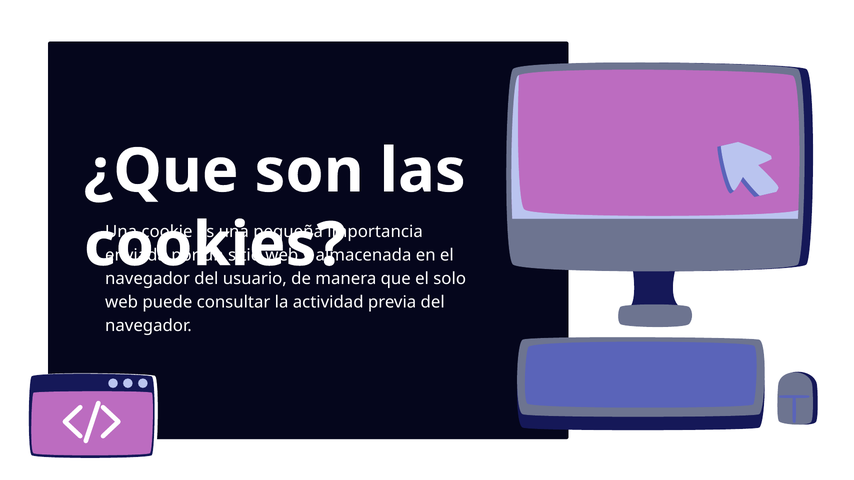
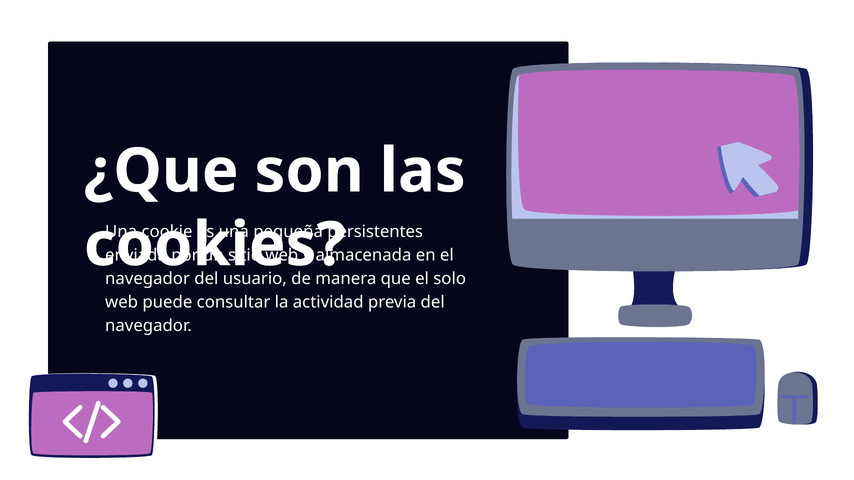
importancia: importancia -> persistentes (375, 232)
